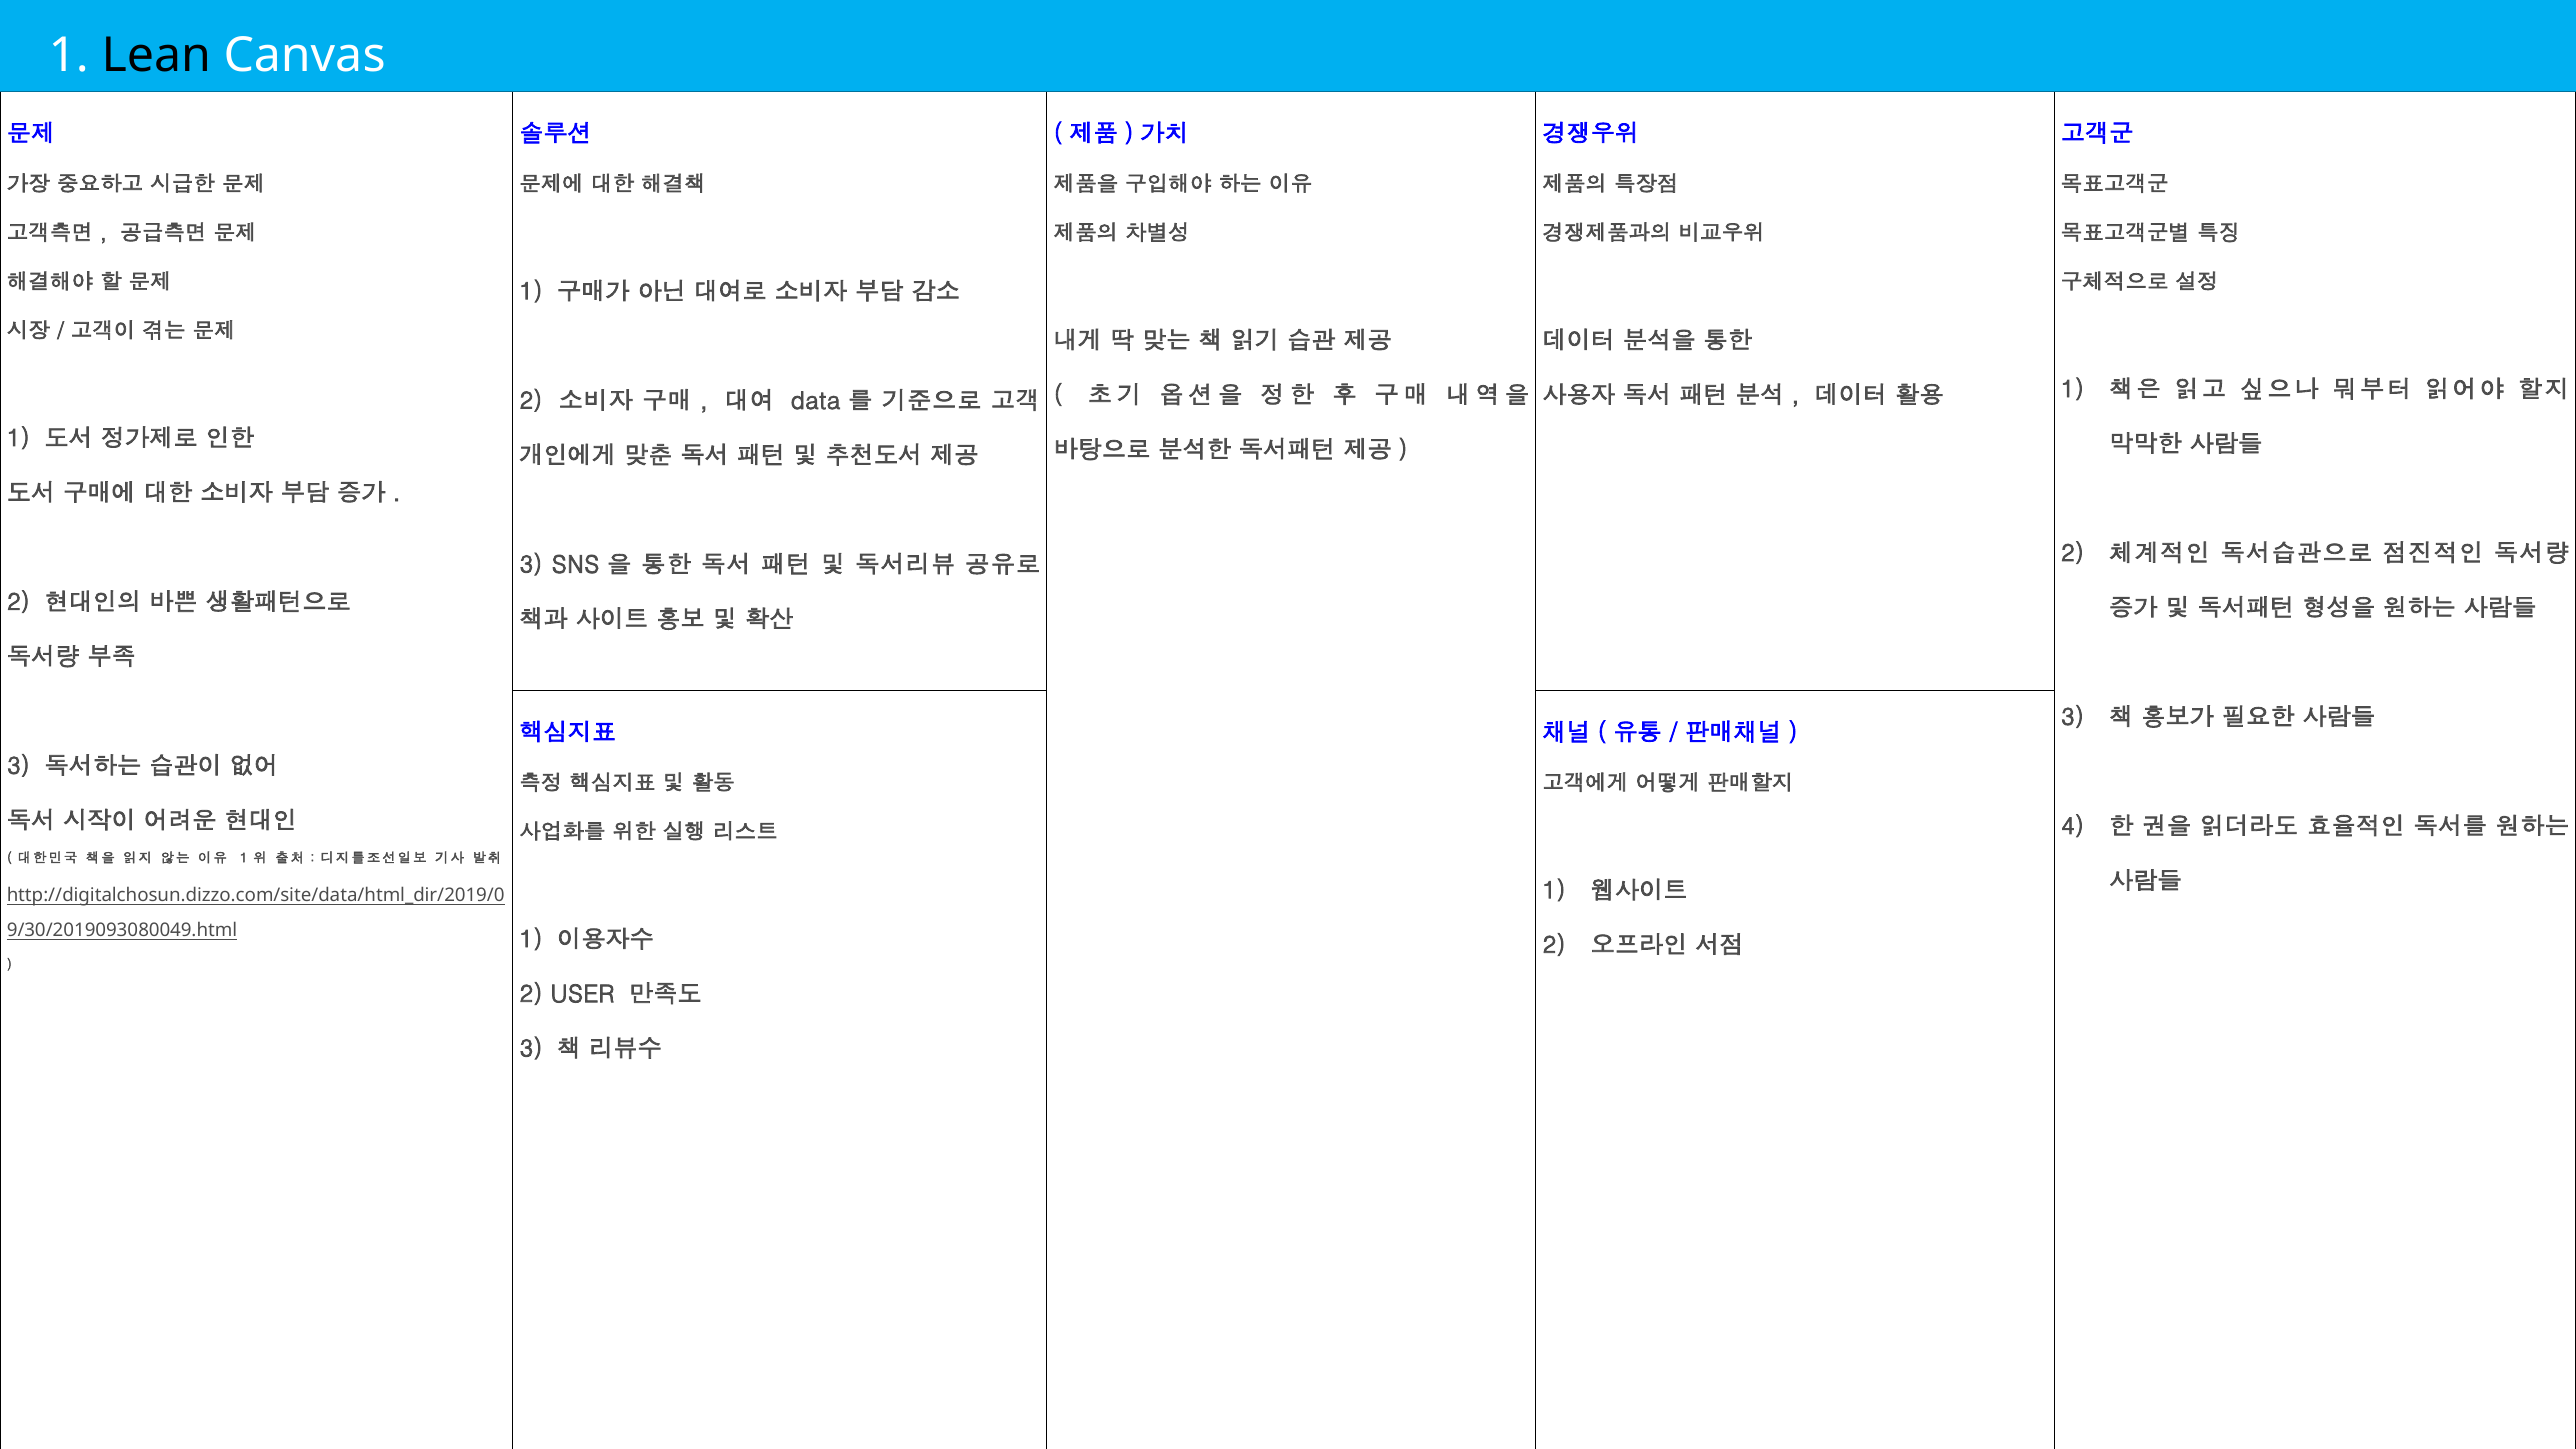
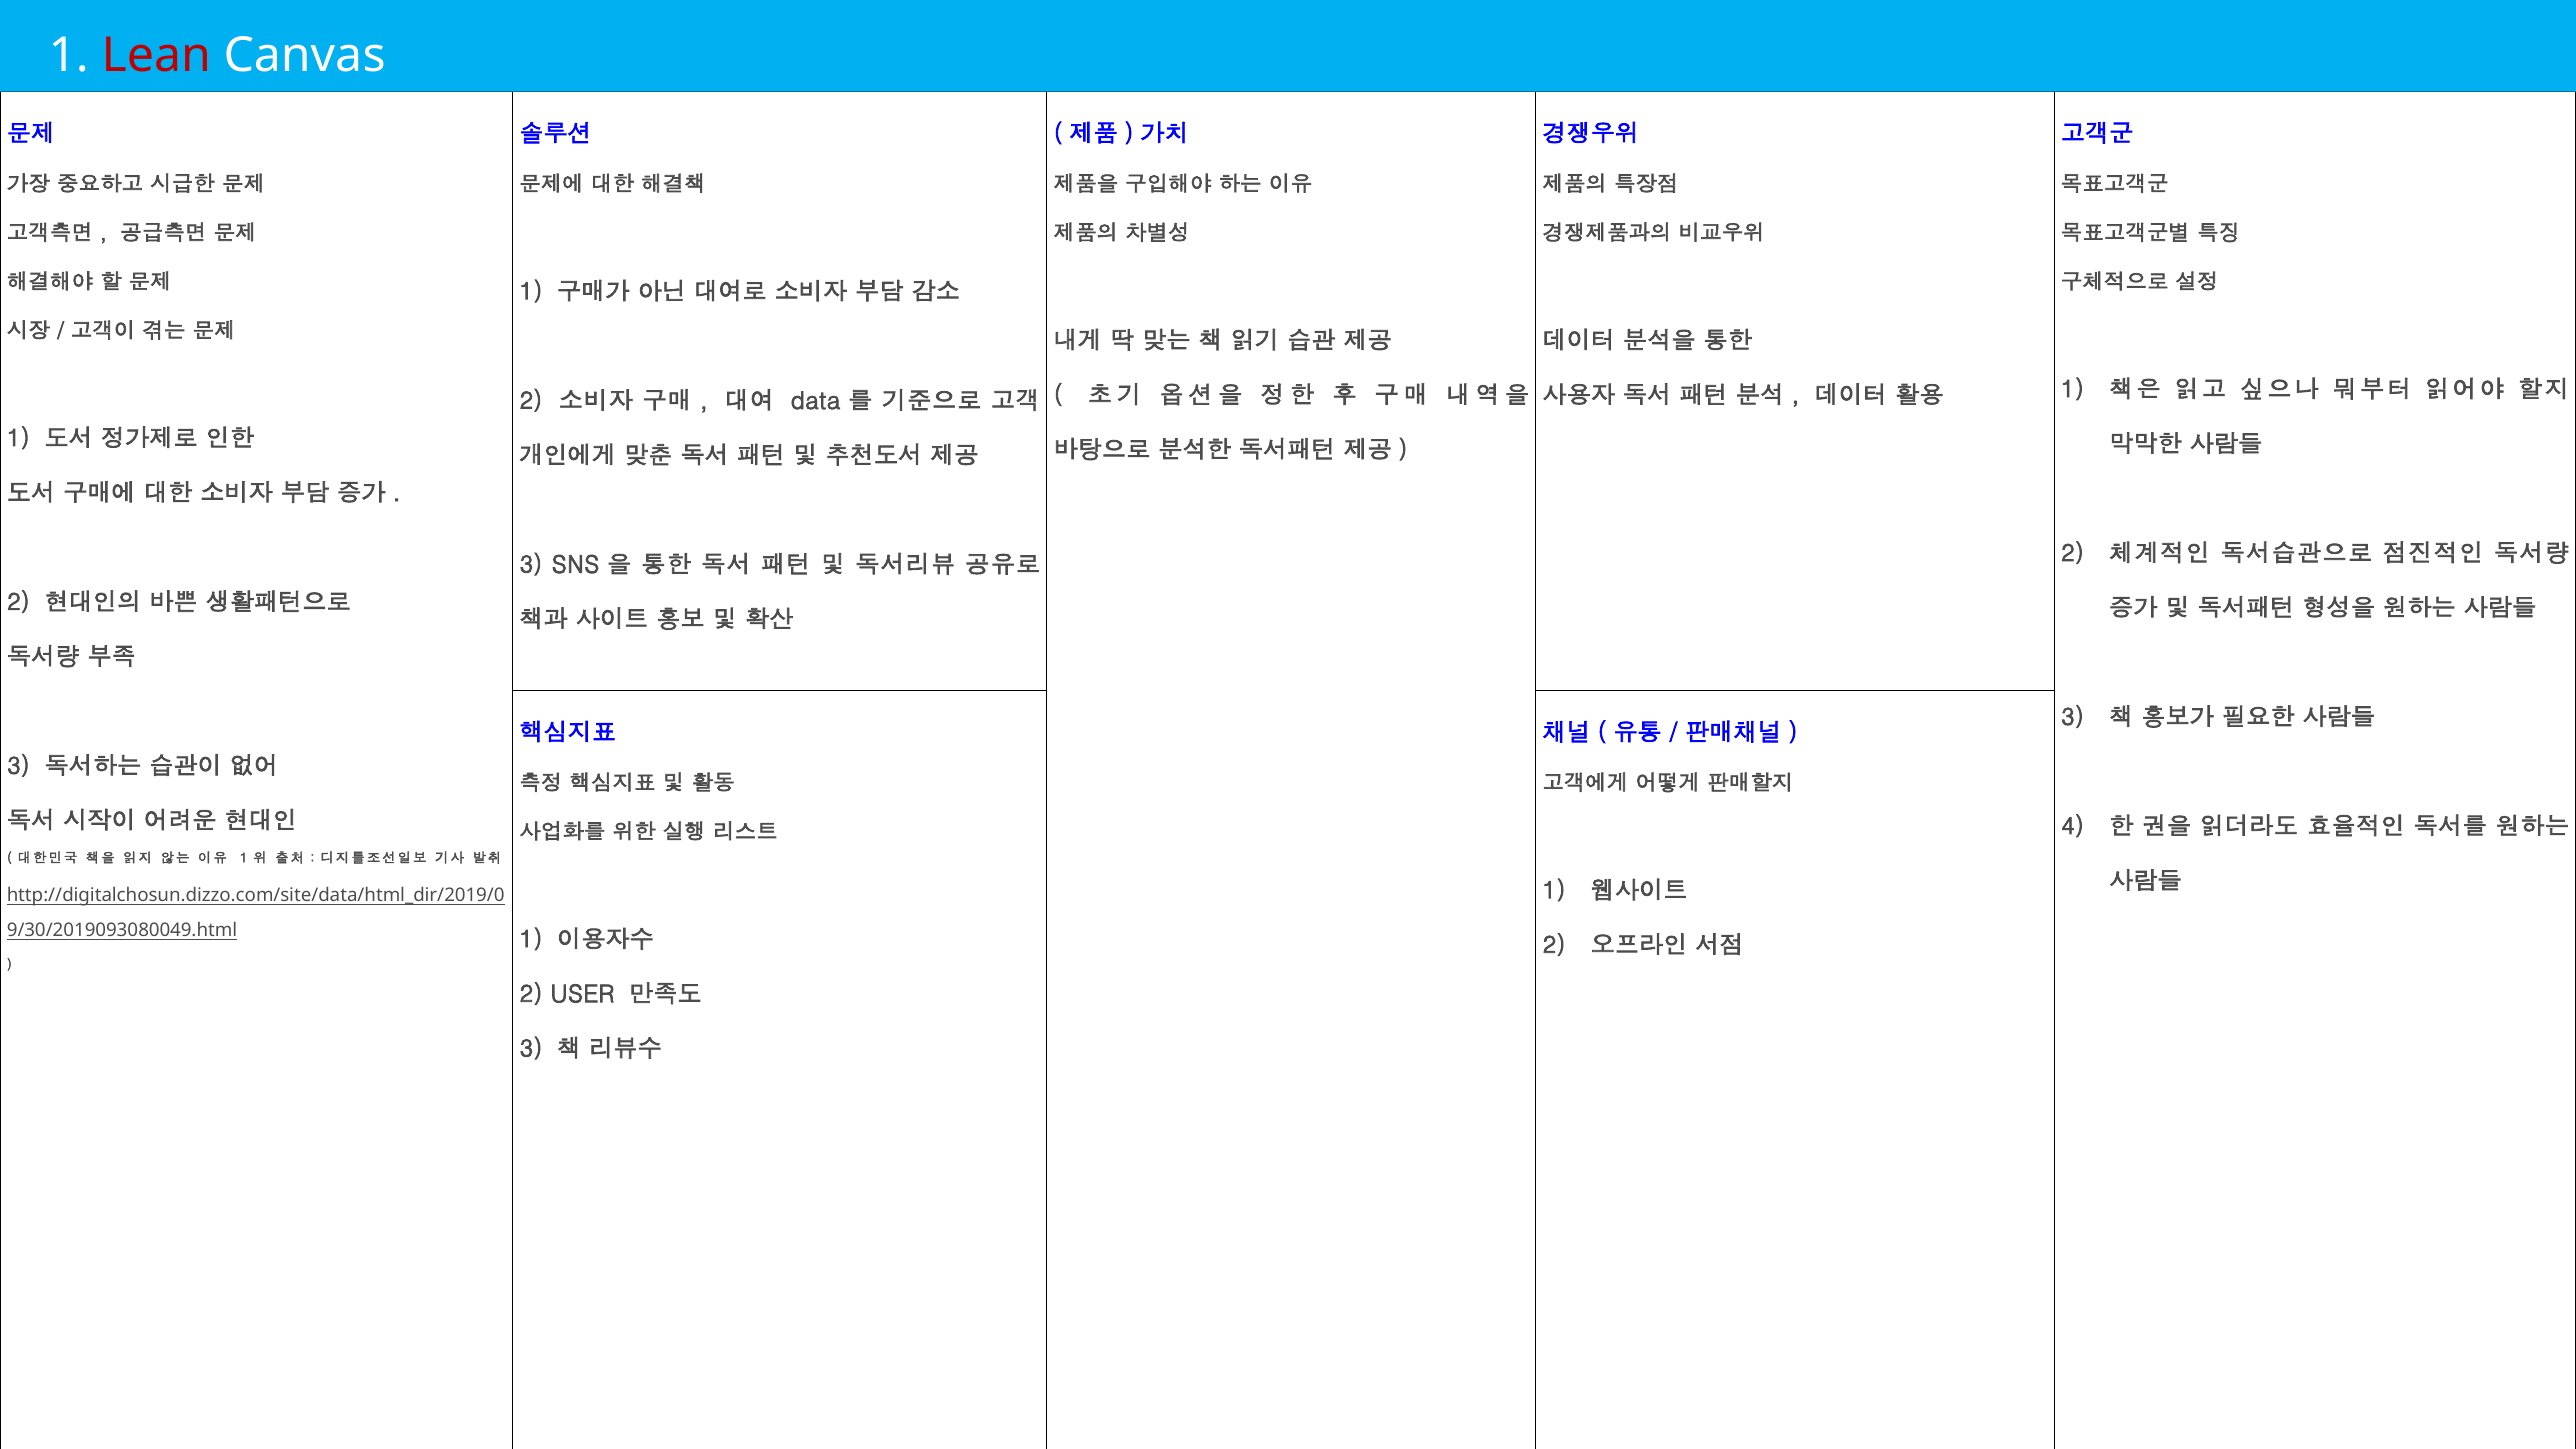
Lean colour: black -> red (156, 56)
